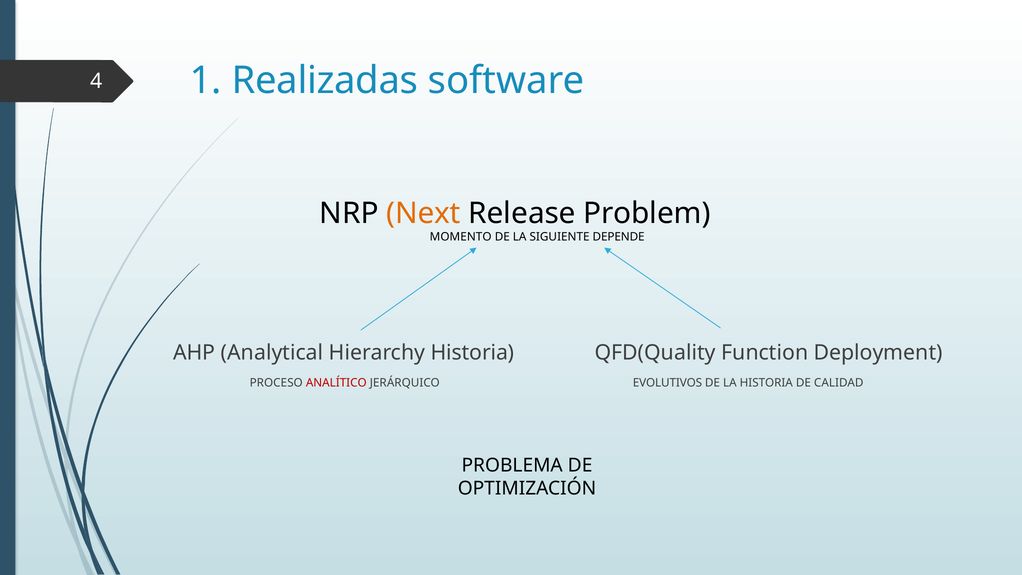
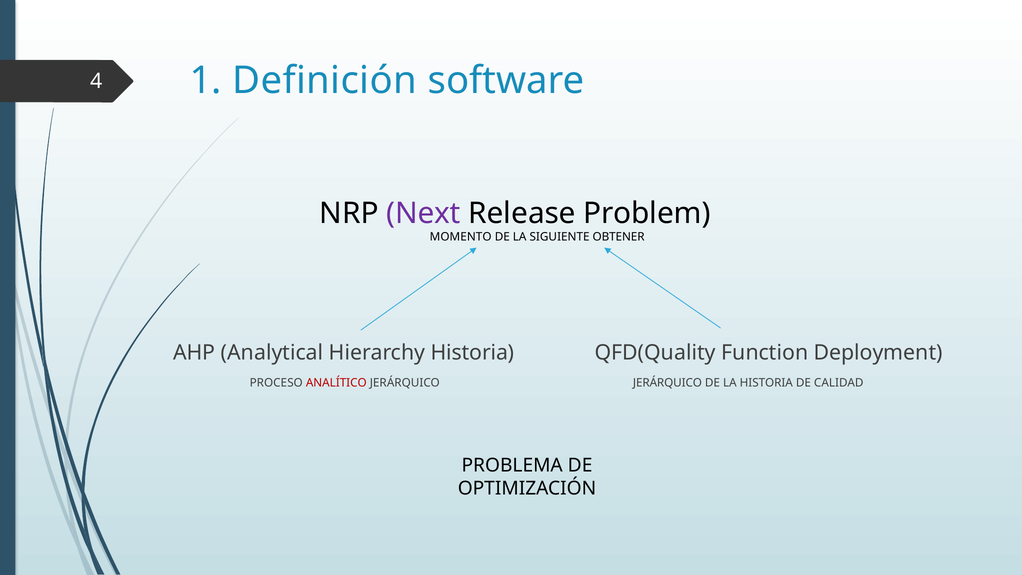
Realizadas: Realizadas -> Definición (325, 81)
Next colour: orange -> purple (423, 213)
DEPENDE: DEPENDE -> OBTENER (619, 237)
JERÁRQUICO EVOLUTIVOS: EVOLUTIVOS -> JERÁRQUICO (667, 383)
